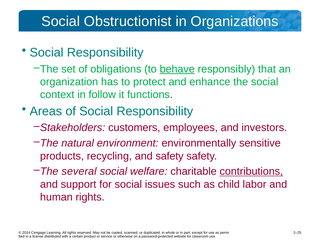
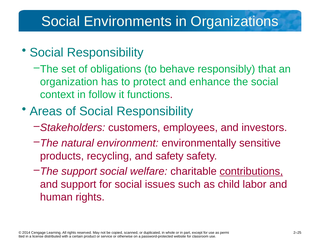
Obstructionist: Obstructionist -> Environments (128, 21)
behave underline: present -> none (177, 69)
The several: several -> support (79, 171)
